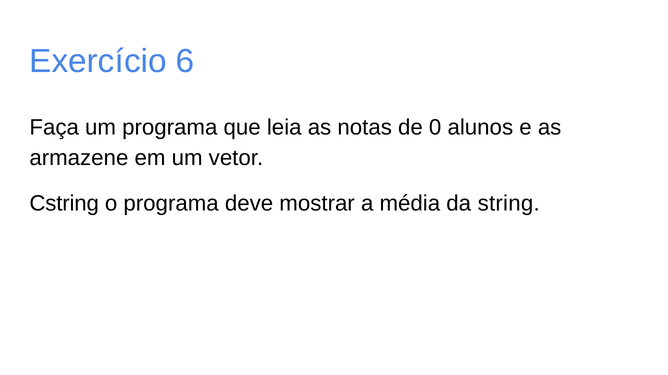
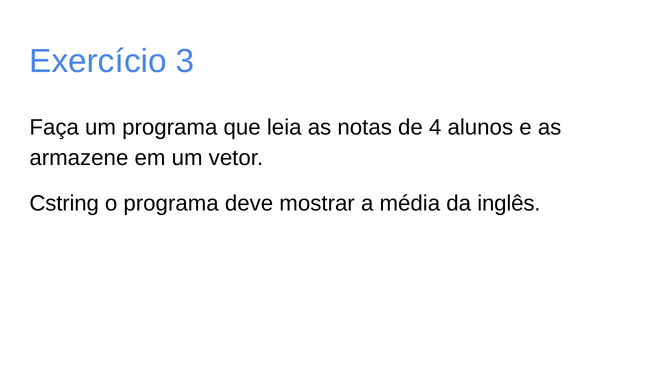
6: 6 -> 3 (185, 62)
0: 0 -> 4 (435, 128)
string: string -> inglês (509, 204)
